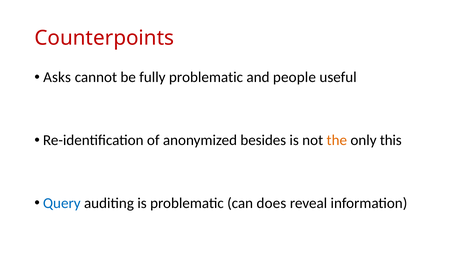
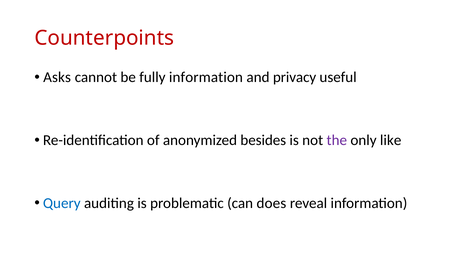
fully problematic: problematic -> information (206, 77)
people: people -> privacy (295, 77)
the colour: orange -> purple (337, 140)
this: this -> like (391, 140)
